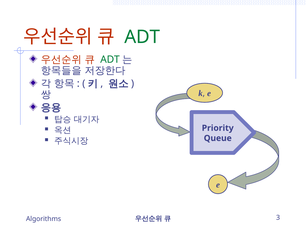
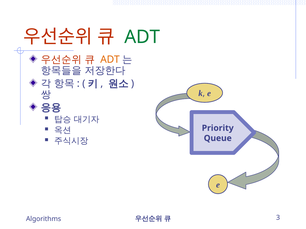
ADT colour: green -> orange (110, 60)
